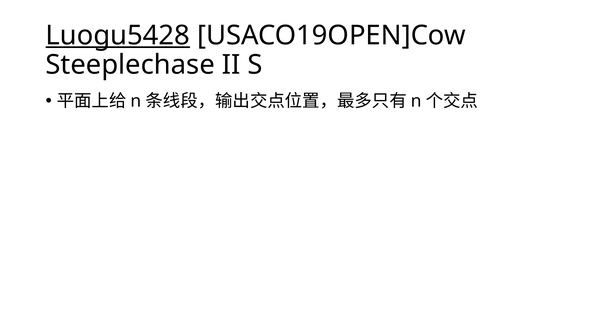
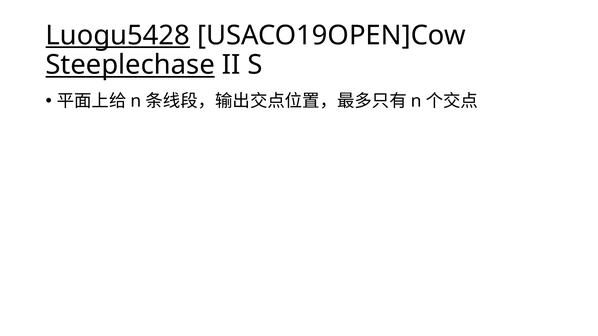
Steeplechase underline: none -> present (130, 65)
